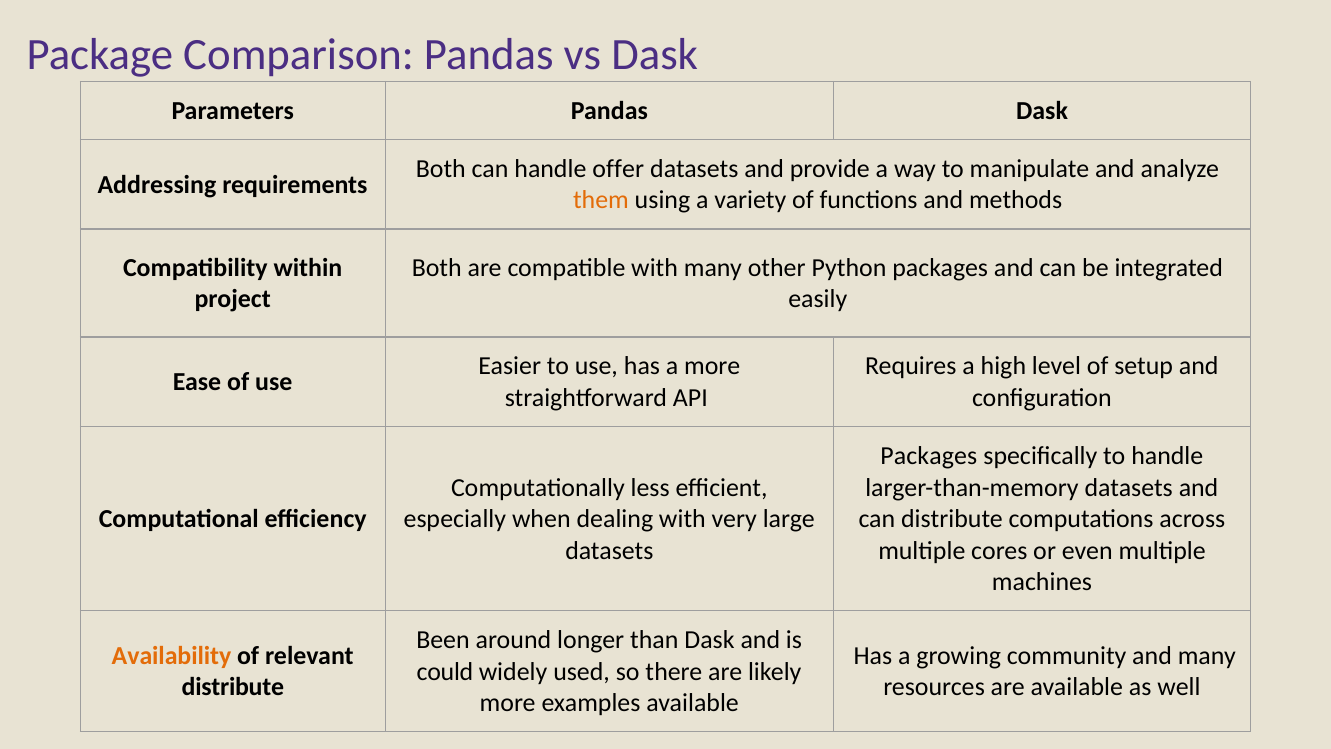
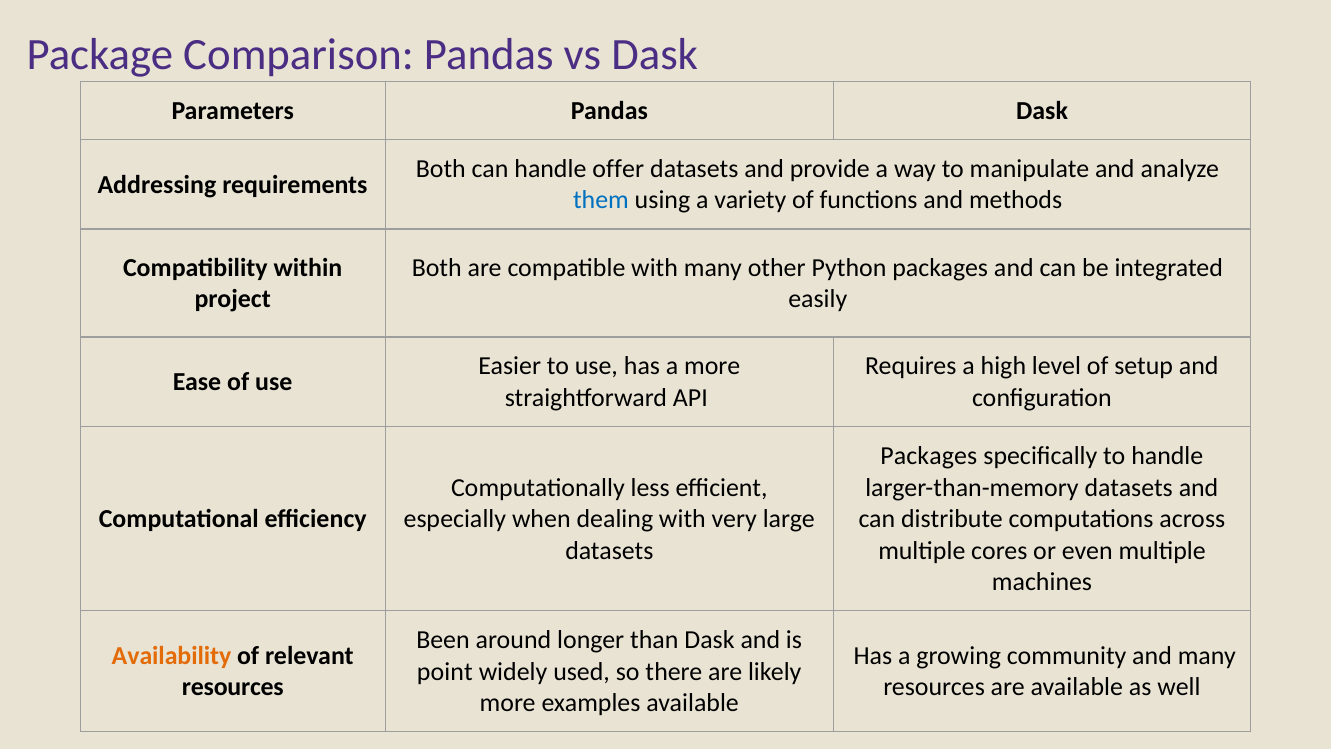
them colour: orange -> blue (601, 200)
could: could -> point (445, 671)
distribute: distribute -> resources (233, 687)
